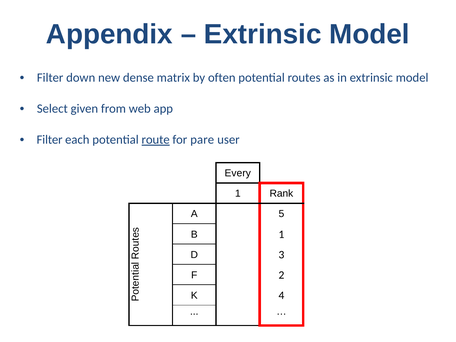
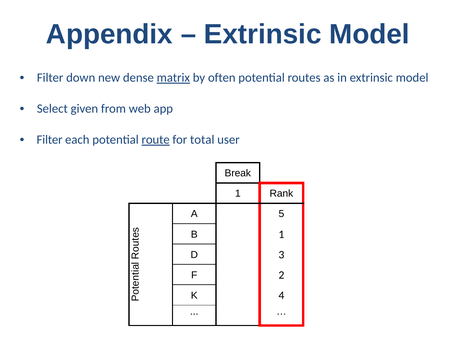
matrix underline: none -> present (173, 78)
pare: pare -> total (202, 140)
Every: Every -> Break (238, 173)
